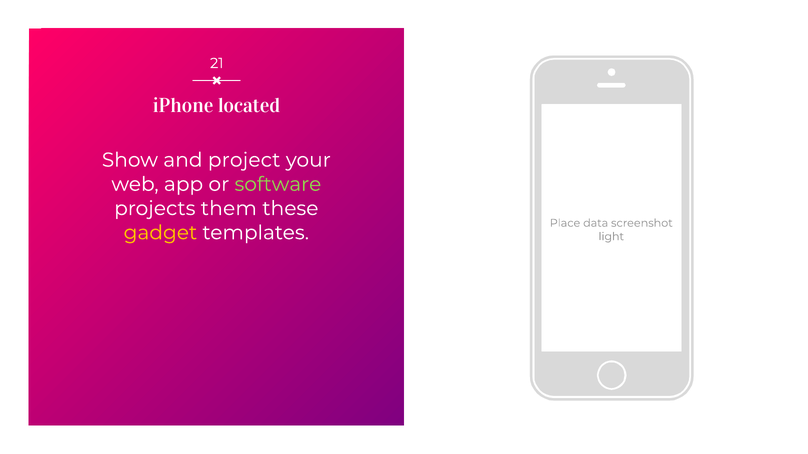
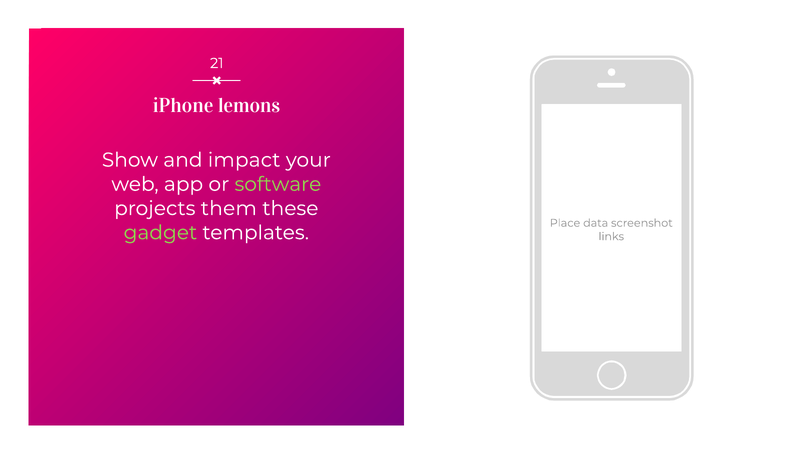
located: located -> lemons (249, 106)
project: project -> impact (244, 160)
gadget colour: yellow -> light green (160, 233)
light: light -> links (611, 237)
